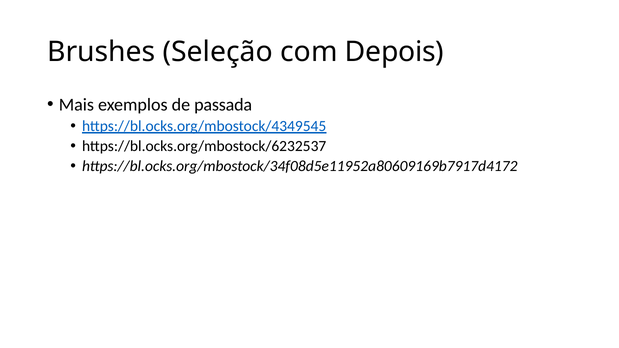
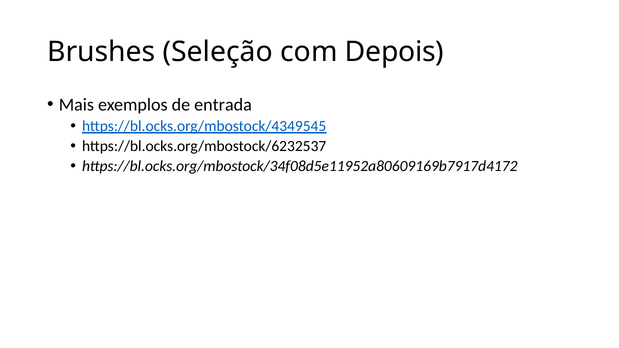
passada: passada -> entrada (223, 105)
